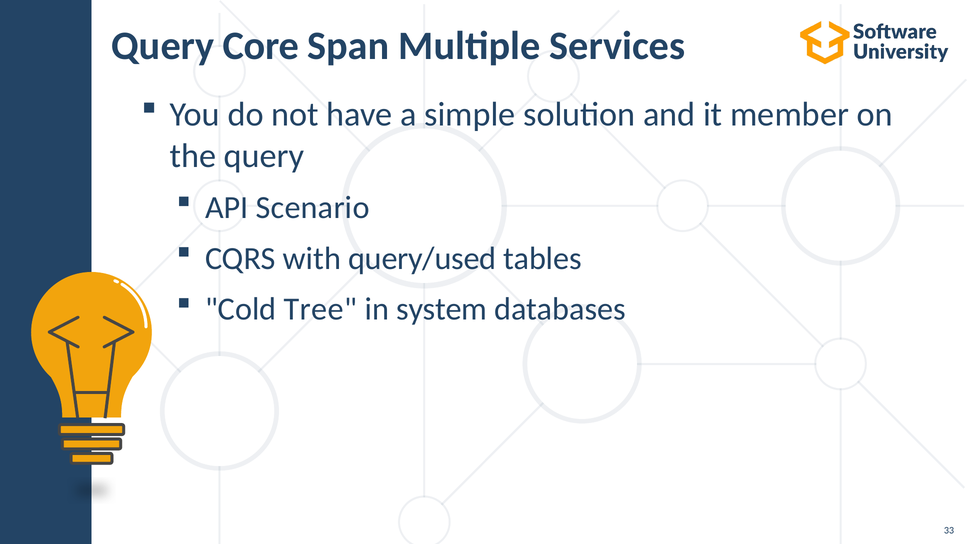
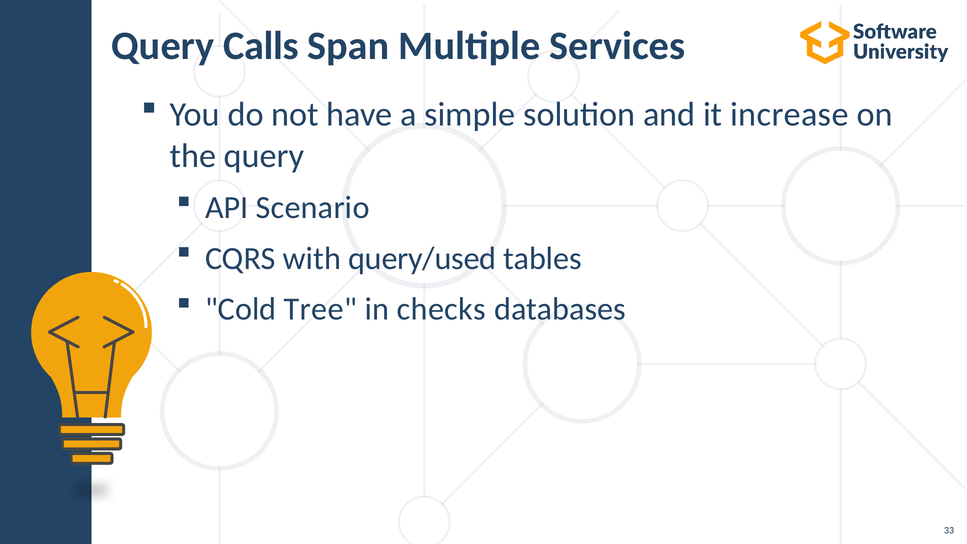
Core: Core -> Calls (261, 46)
member: member -> increase (789, 115)
system: system -> checks (441, 309)
